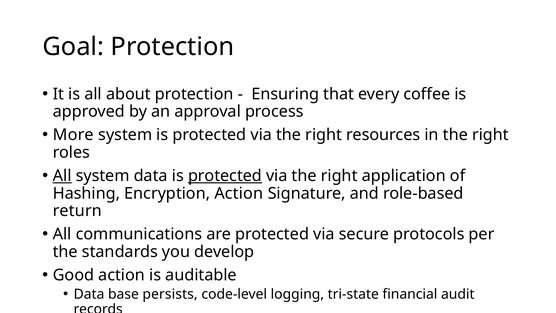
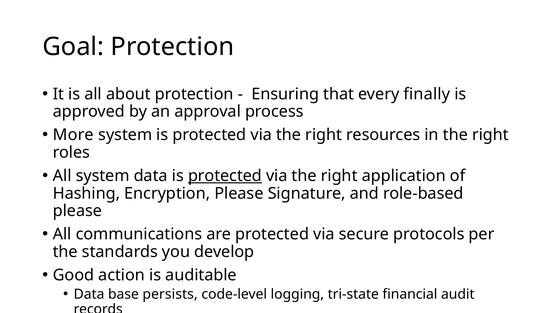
coffee: coffee -> finally (427, 94)
All underline: present -> none (62, 176)
Encryption Action: Action -> Please (239, 193)
return: return -> please (77, 211)
